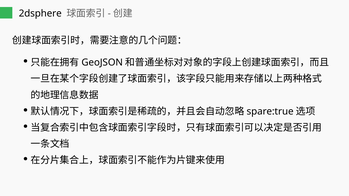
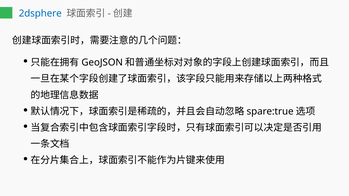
2dsphere colour: black -> blue (40, 13)
